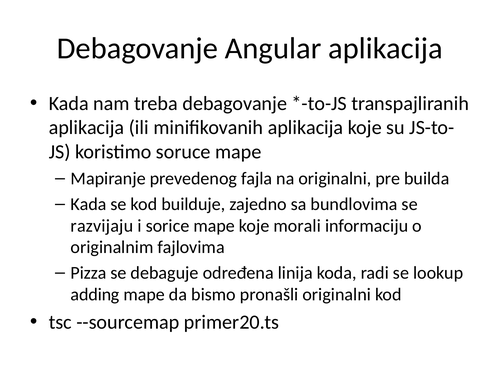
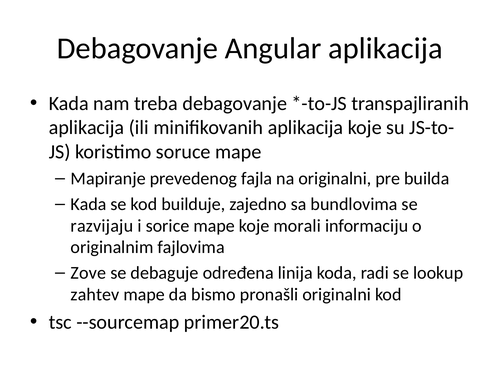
Pizza: Pizza -> Zove (88, 273)
adding: adding -> zahtev (95, 295)
